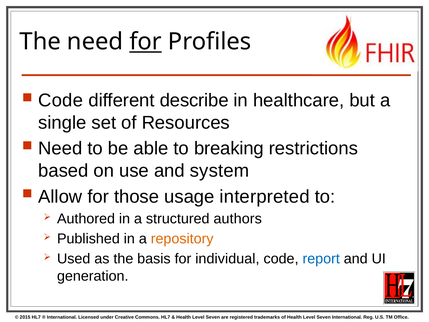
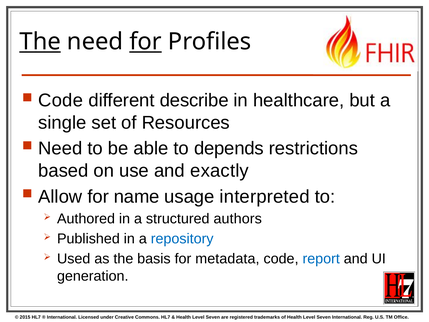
The underline: none -> present (40, 42)
breaking: breaking -> depends (229, 148)
system: system -> exactly (220, 171)
those: those -> name (137, 196)
repository colour: orange -> blue (182, 239)
individual: individual -> metadata (227, 259)
